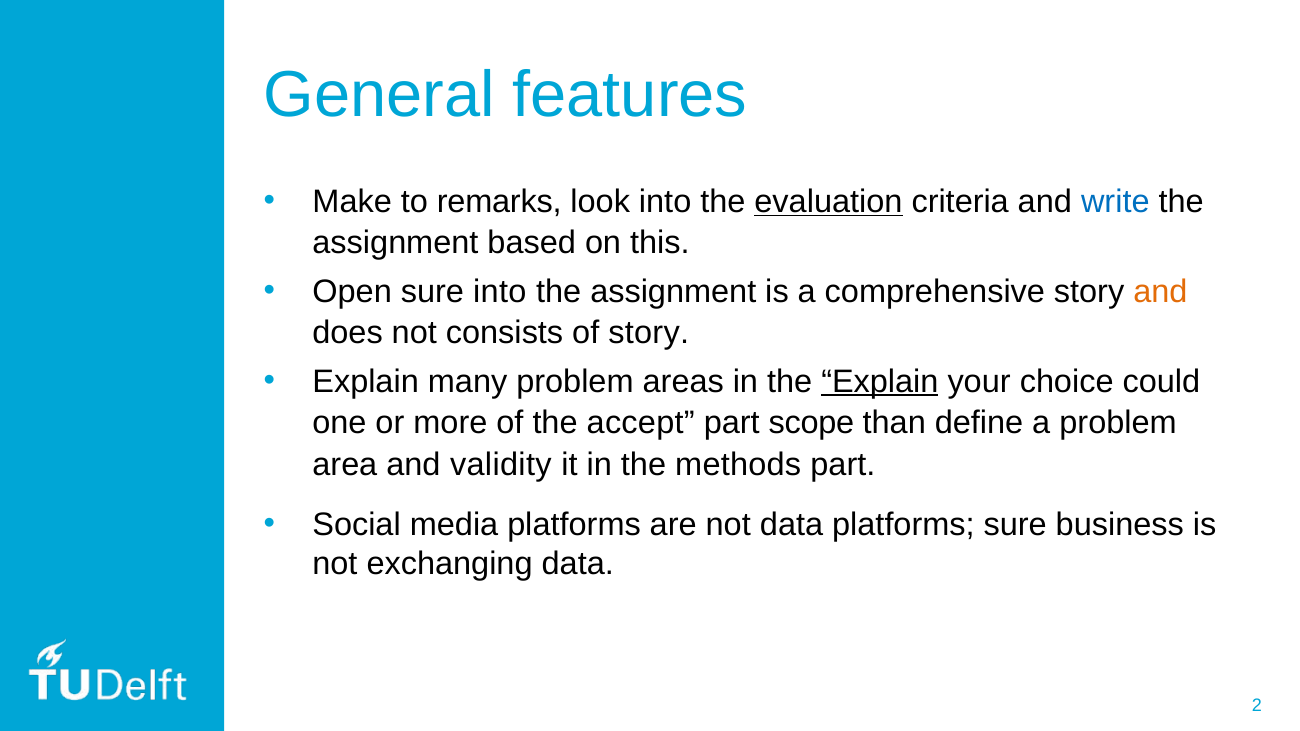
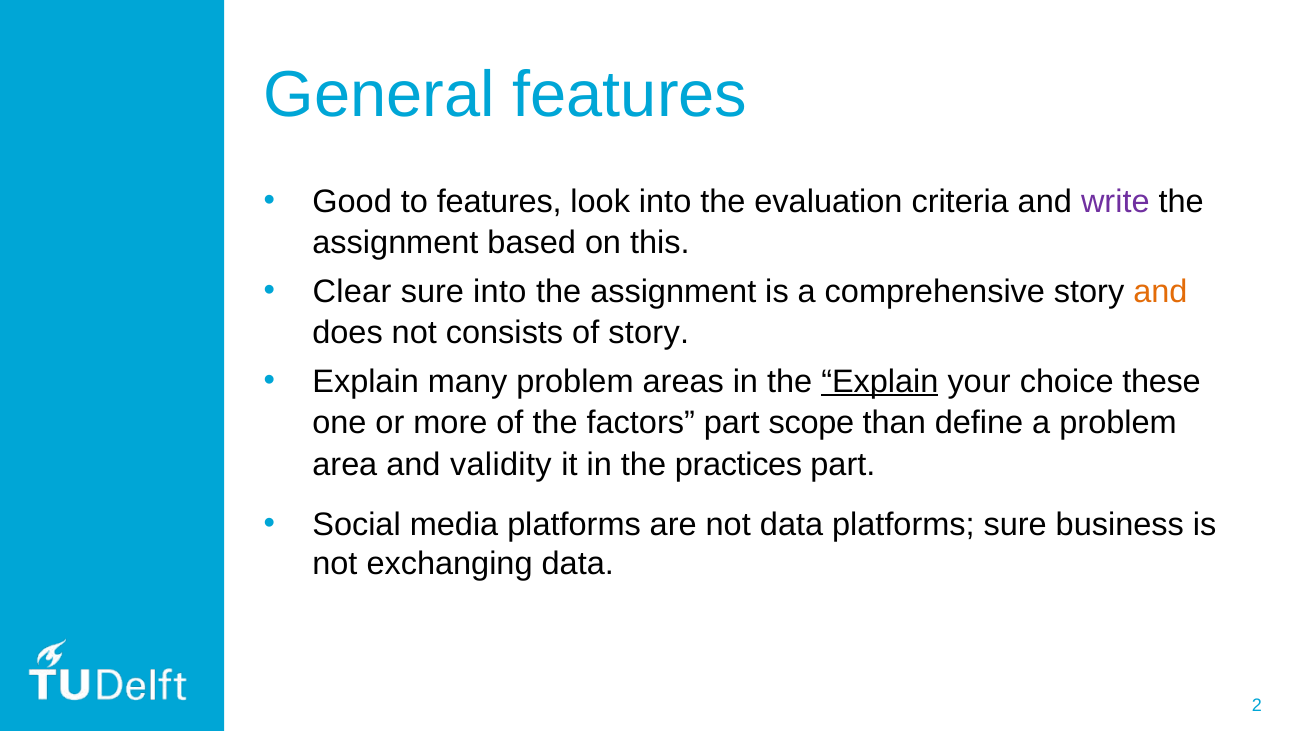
Make: Make -> Good (352, 202)
to remarks: remarks -> features (499, 202)
evaluation underline: present -> none (828, 202)
write colour: blue -> purple (1115, 202)
Open: Open -> Clear (352, 292)
could: could -> these (1162, 381)
accept: accept -> factors (641, 423)
methods: methods -> practices (739, 465)
